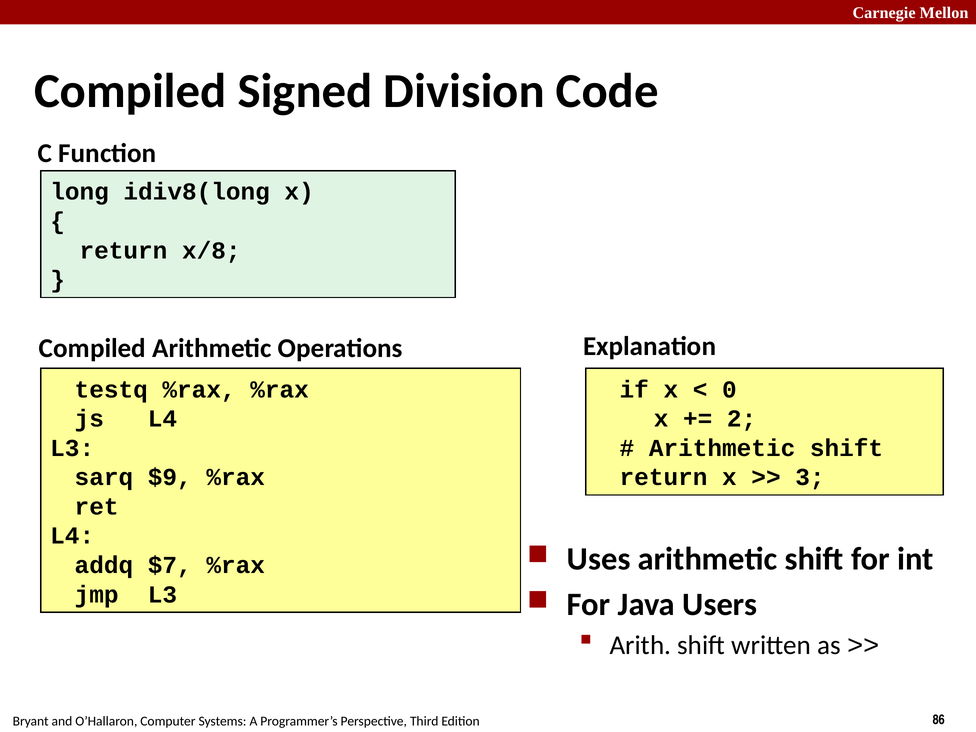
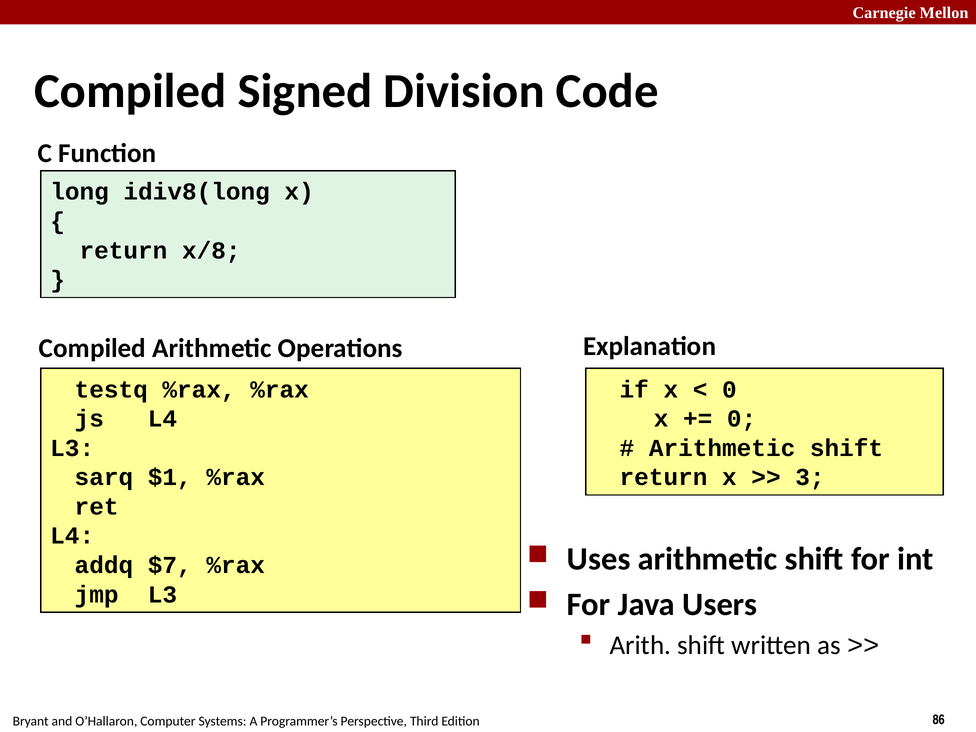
2: 2 -> 0 (742, 419)
$9: $9 -> $1 (170, 477)
